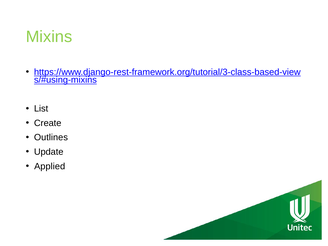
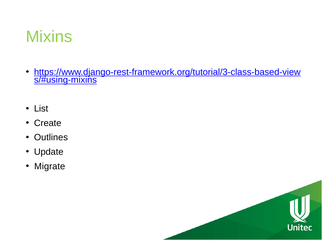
Applied: Applied -> Migrate (50, 166)
